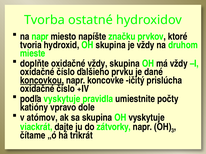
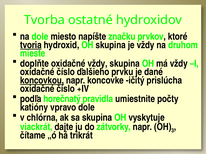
na napr: napr -> dole (40, 37)
tvoria underline: none -> present (31, 45)
podľa vyskytuje: vyskytuje -> horečnatý (62, 99)
atómov: atómov -> chlórna (42, 118)
